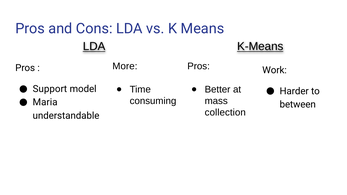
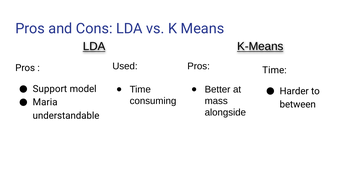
More: More -> Used (125, 66)
Work: Work -> Time (274, 70)
collection: collection -> alongside (225, 113)
